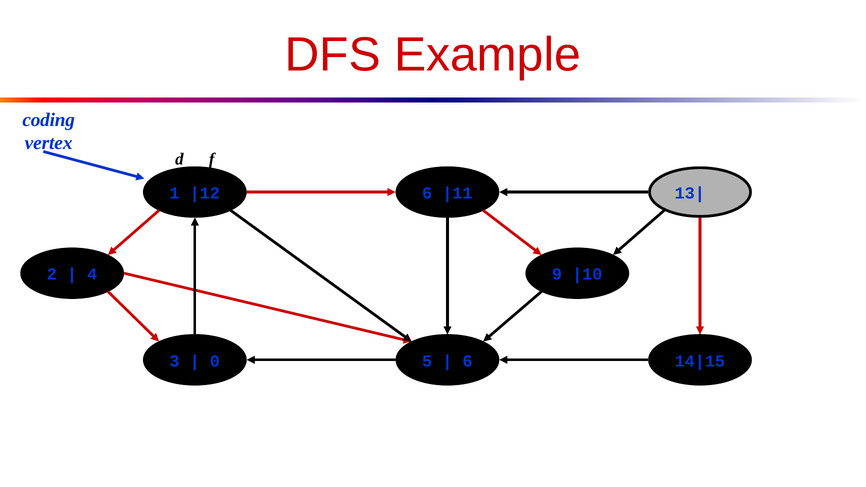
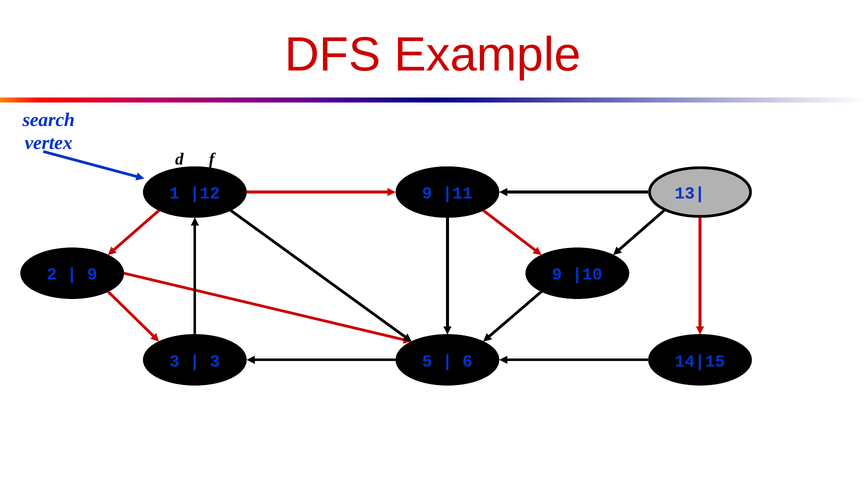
coding: coding -> search (49, 120)
6: 6 -> 9 (427, 193)
4: 4 -> 9 (92, 274)
0: 0 -> 3 (215, 361)
